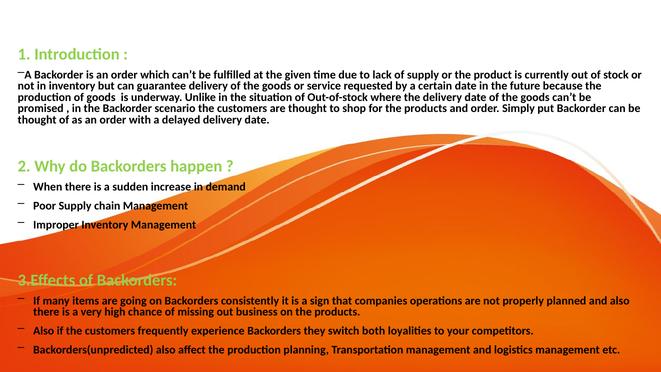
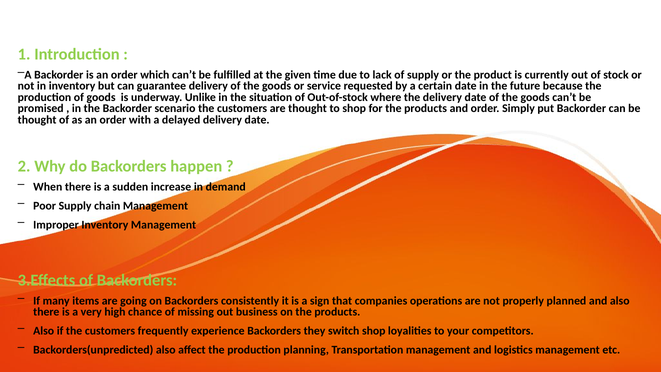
switch both: both -> shop (374, 331)
